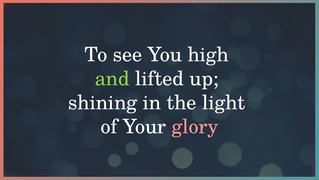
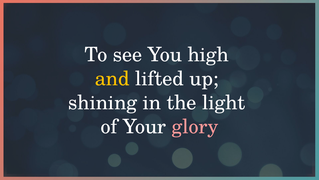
and colour: light green -> yellow (112, 79)
